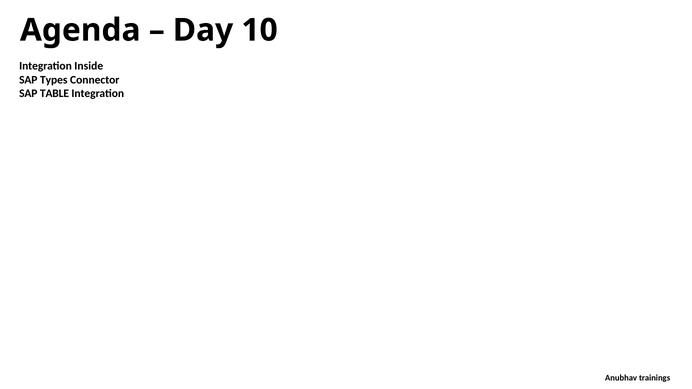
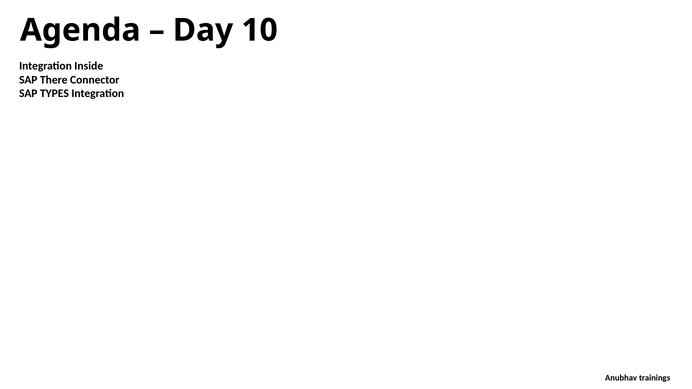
Types: Types -> There (54, 80)
TABLE: TABLE -> TYPES (54, 94)
